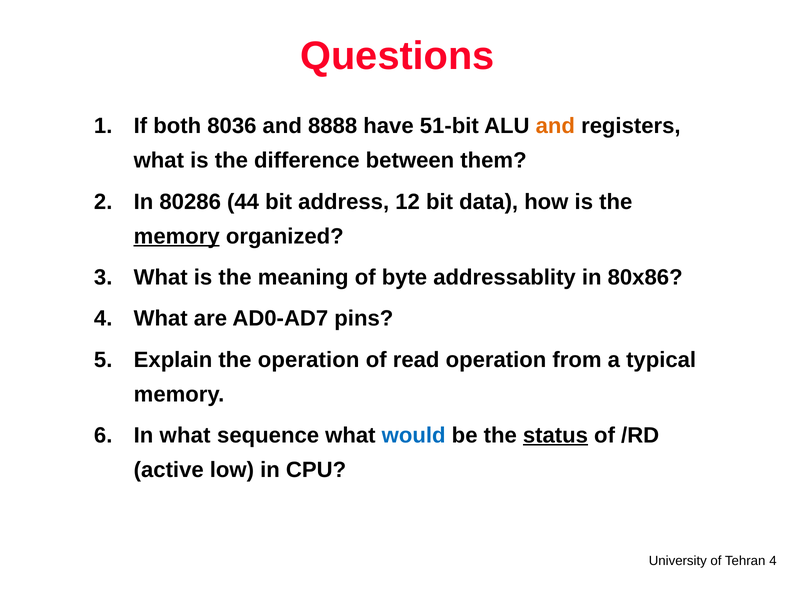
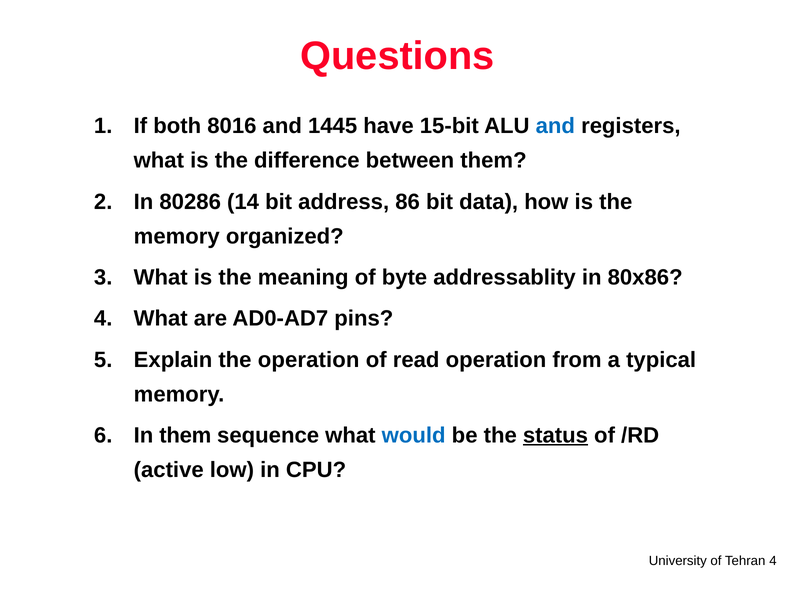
8036: 8036 -> 8016 (232, 126)
8888: 8888 -> 1445 (333, 126)
51-bit: 51-bit -> 15-bit (449, 126)
and colour: orange -> blue (555, 126)
44: 44 -> 14 (243, 202)
12: 12 -> 86 (408, 202)
memory underline: present -> none (177, 236)
In what: what -> them (185, 435)
